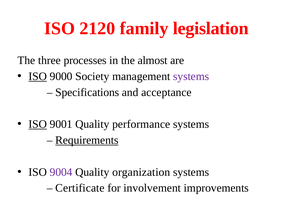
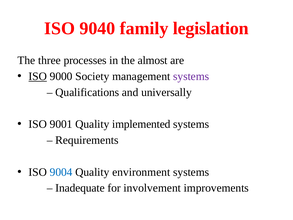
2120: 2120 -> 9040 (97, 28)
Specifications: Specifications -> Qualifications (87, 92)
acceptance: acceptance -> universally (166, 92)
ISO underline: present -> none (38, 124)
performance: performance -> implemented (141, 124)
Requirements underline: present -> none (87, 140)
9004 colour: purple -> blue (61, 172)
organization: organization -> environment (141, 172)
Certificate: Certificate -> Inadequate (80, 188)
